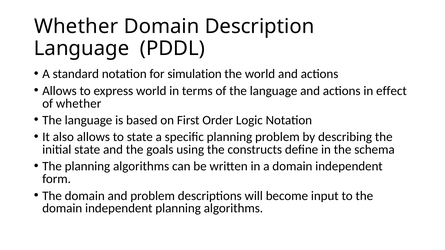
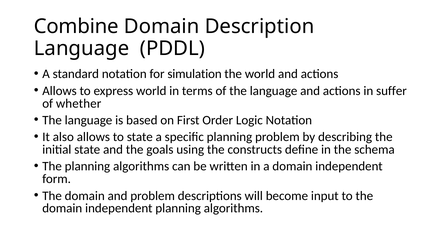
Whether: Whether -> Combine (76, 26)
effect: effect -> suffer (391, 91)
